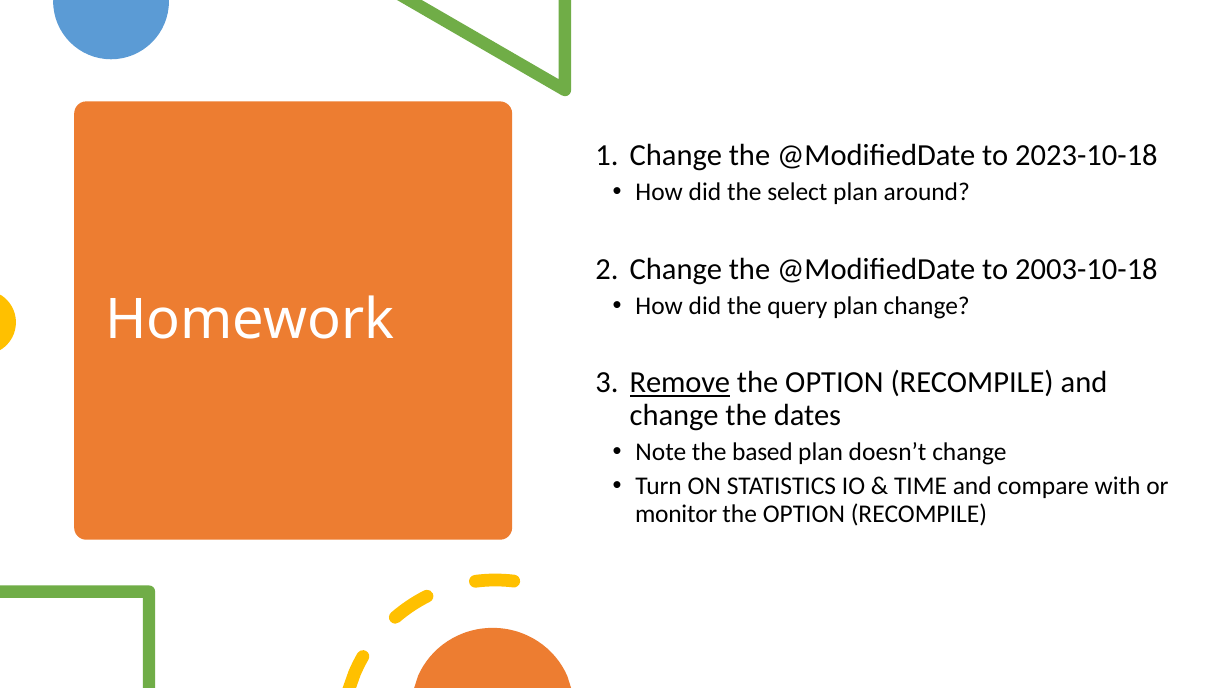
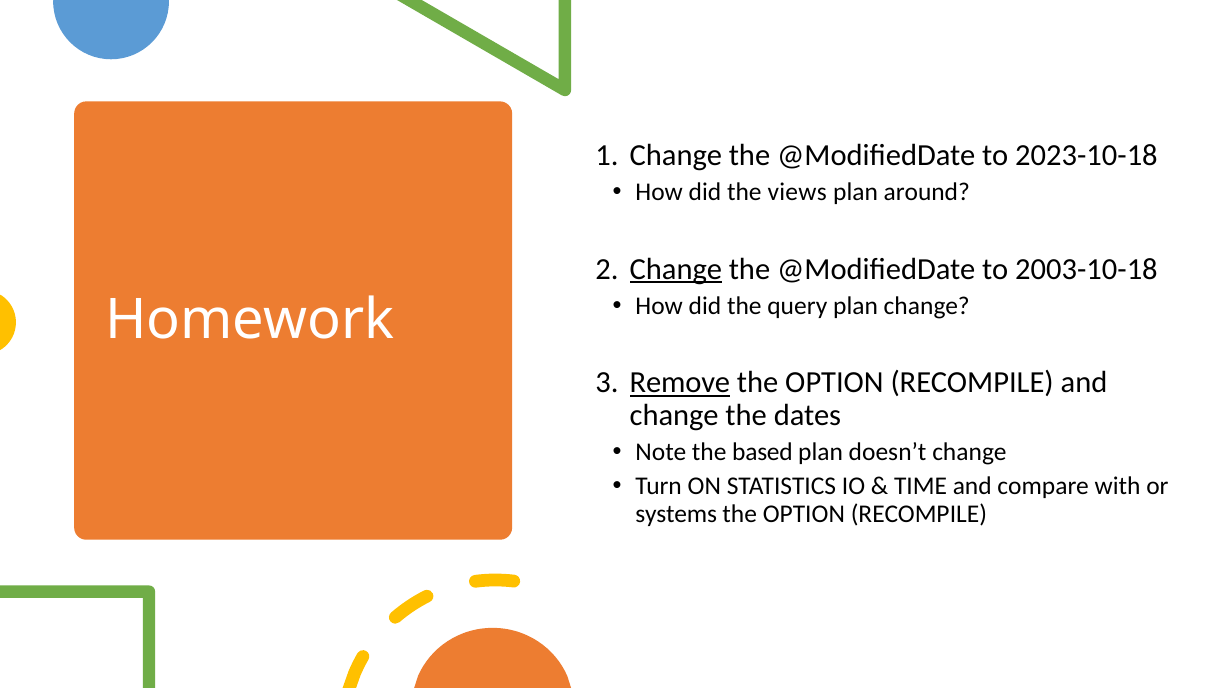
select: select -> views (797, 192)
Change underline: none -> present (676, 269)
monitor: monitor -> systems (676, 513)
